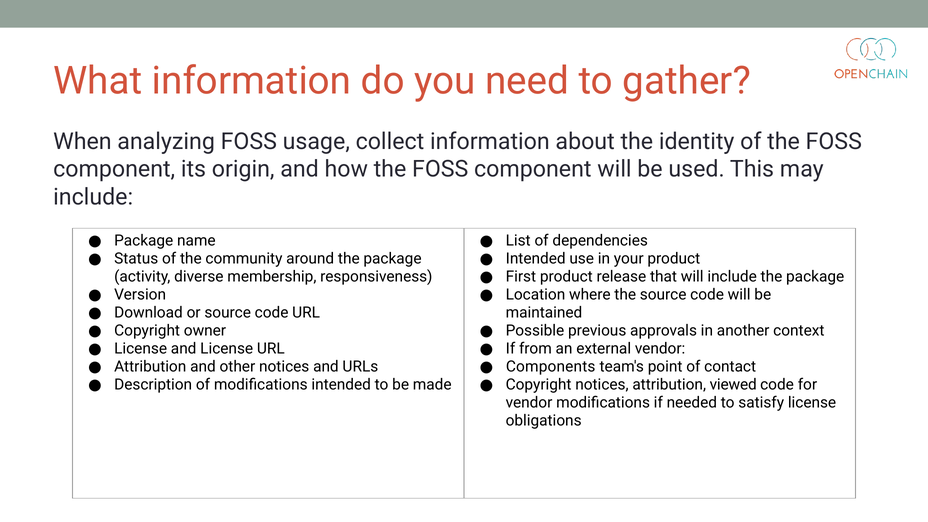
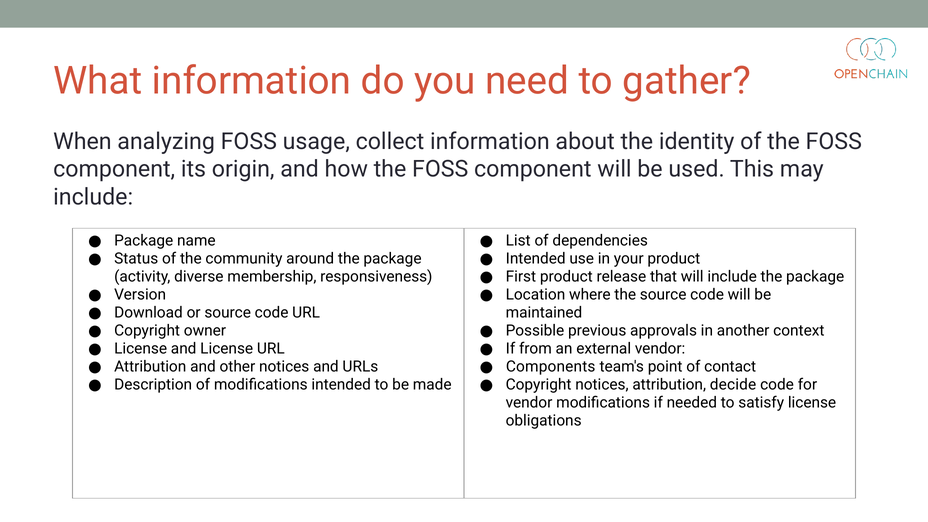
viewed: viewed -> decide (733, 385)
